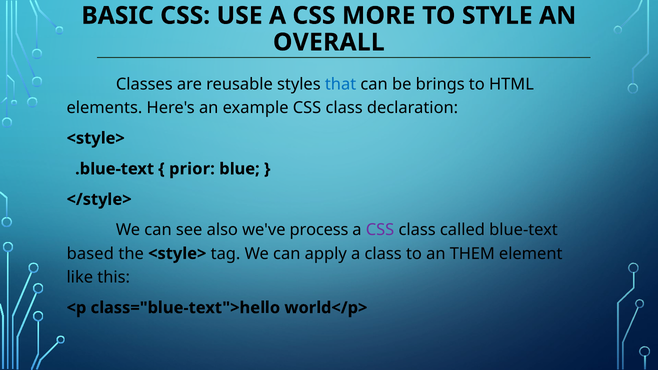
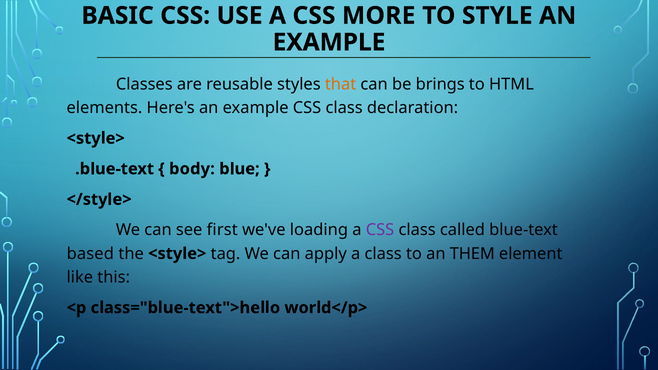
OVERALL: OVERALL -> EXAMPLE (329, 42)
that colour: blue -> orange (341, 84)
prior: prior -> body (192, 169)
also: also -> first (222, 230)
process: process -> loading (319, 230)
